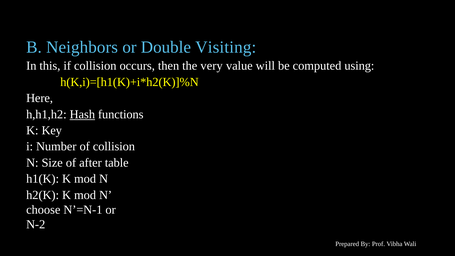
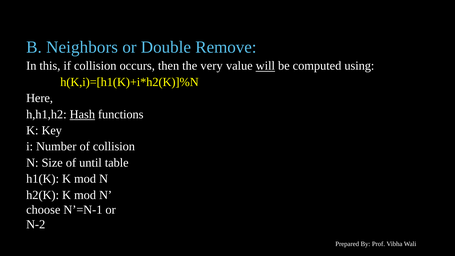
Visiting: Visiting -> Remove (226, 47)
will underline: none -> present (265, 66)
after: after -> until (90, 163)
